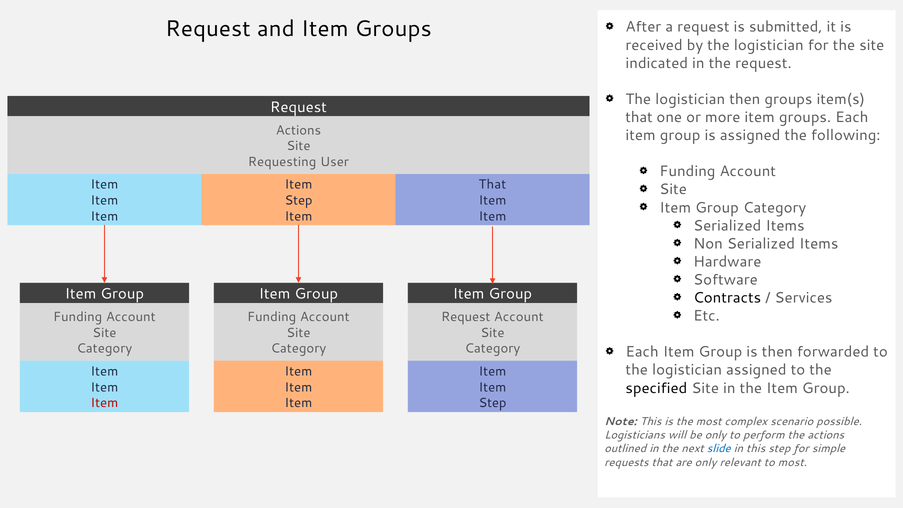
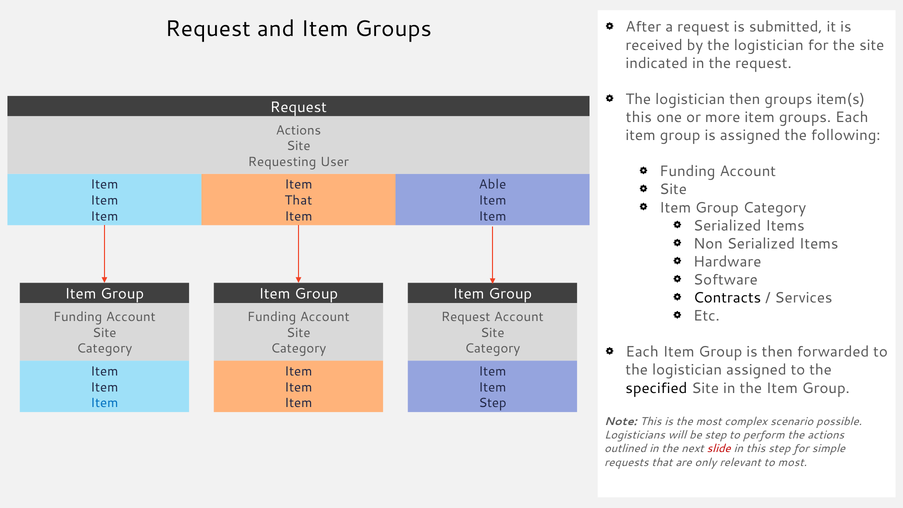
that: that -> this (639, 117)
That: That -> Able (492, 185)
Step: Step -> That (298, 200)
Item colour: red -> blue (104, 403)
be only: only -> step (716, 435)
slide colour: blue -> red (719, 449)
